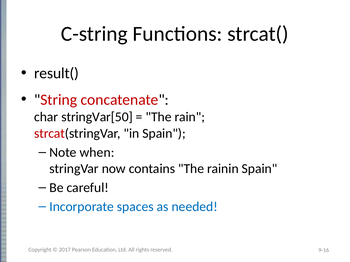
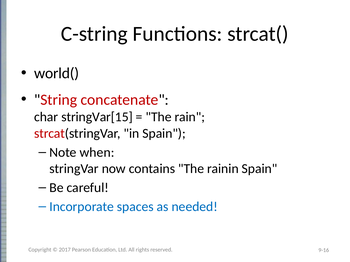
result(: result( -> world( (57, 73)
stringVar[50: stringVar[50 -> stringVar[15 (97, 117)
